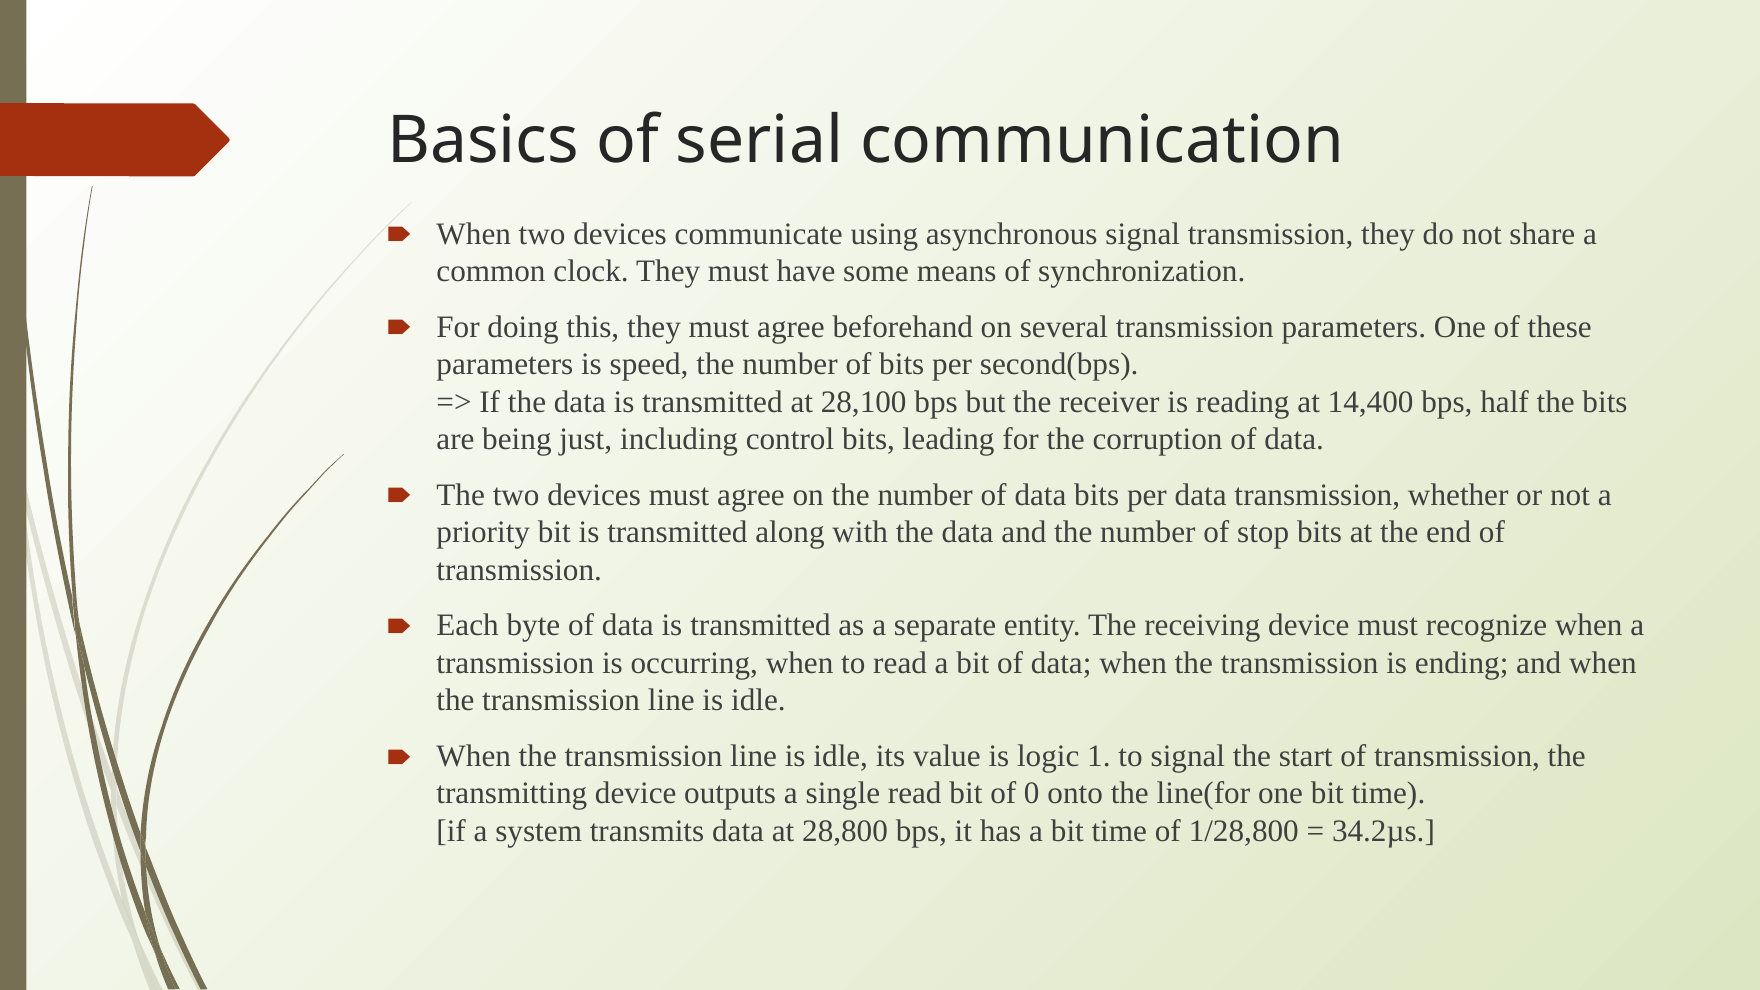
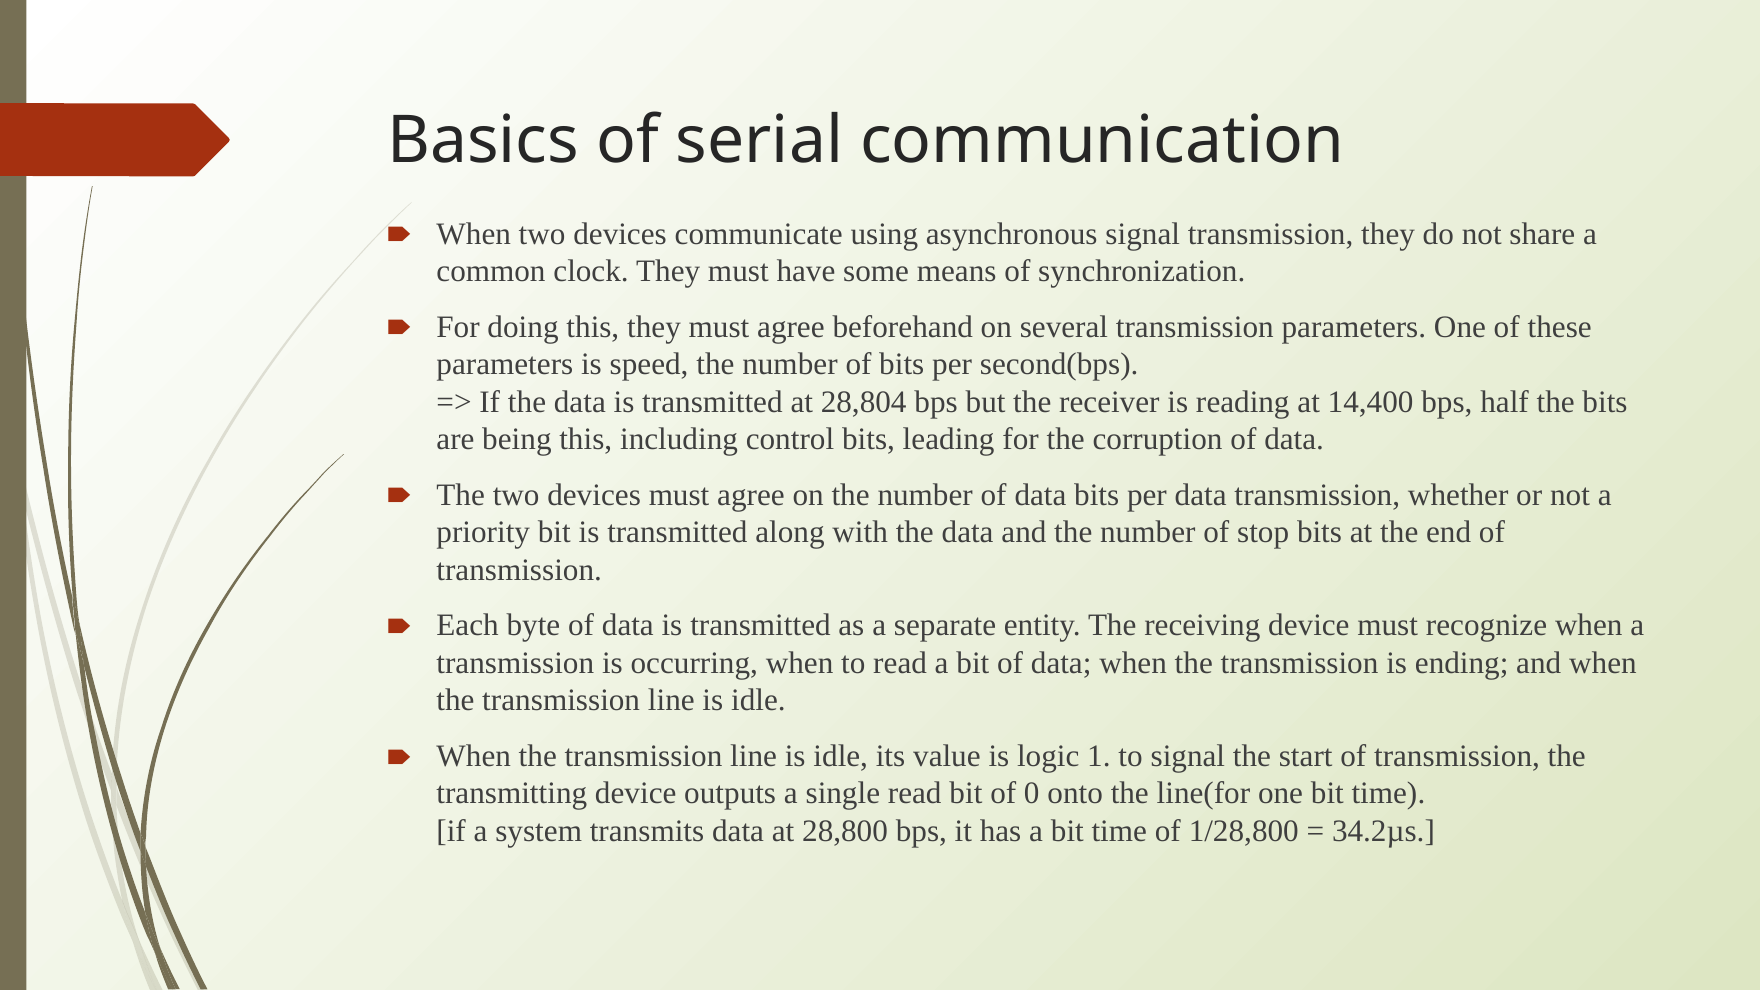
28,100: 28,100 -> 28,804 (864, 402)
being just: just -> this (586, 439)
